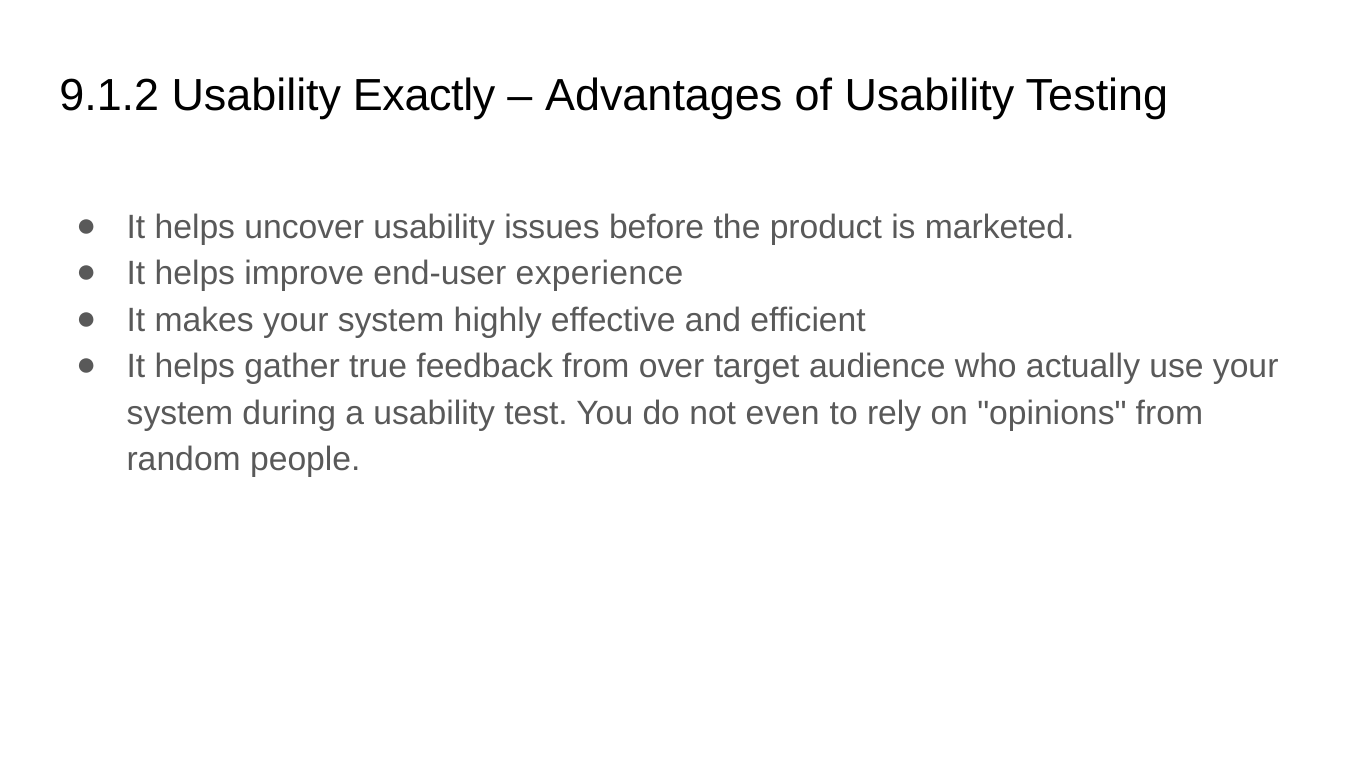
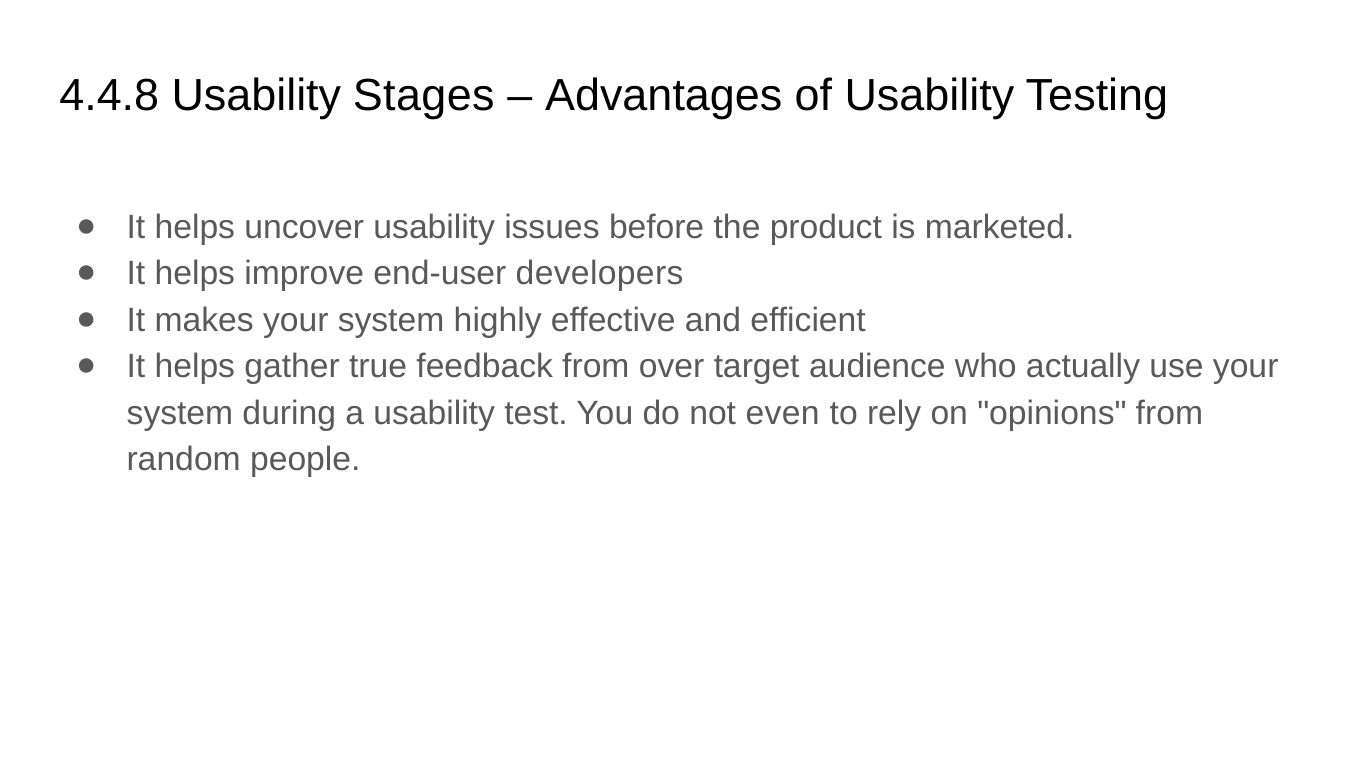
9.1.2: 9.1.2 -> 4.4.8 (109, 95)
Exactly: Exactly -> Stages (424, 95)
experience: experience -> developers (600, 273)
